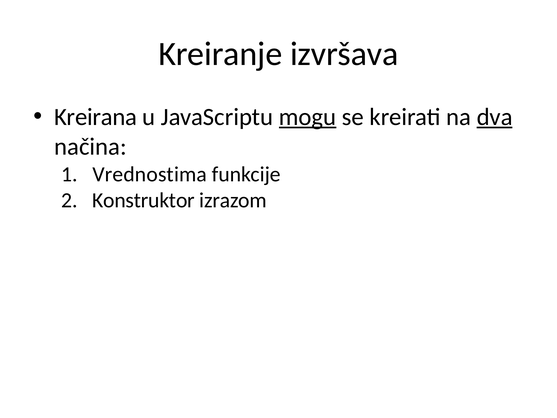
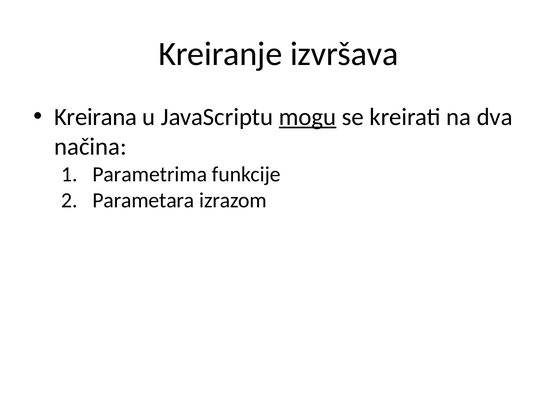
dva underline: present -> none (495, 117)
Vrednostima: Vrednostima -> Parametrima (150, 174)
Konstruktor: Konstruktor -> Parametara (143, 200)
